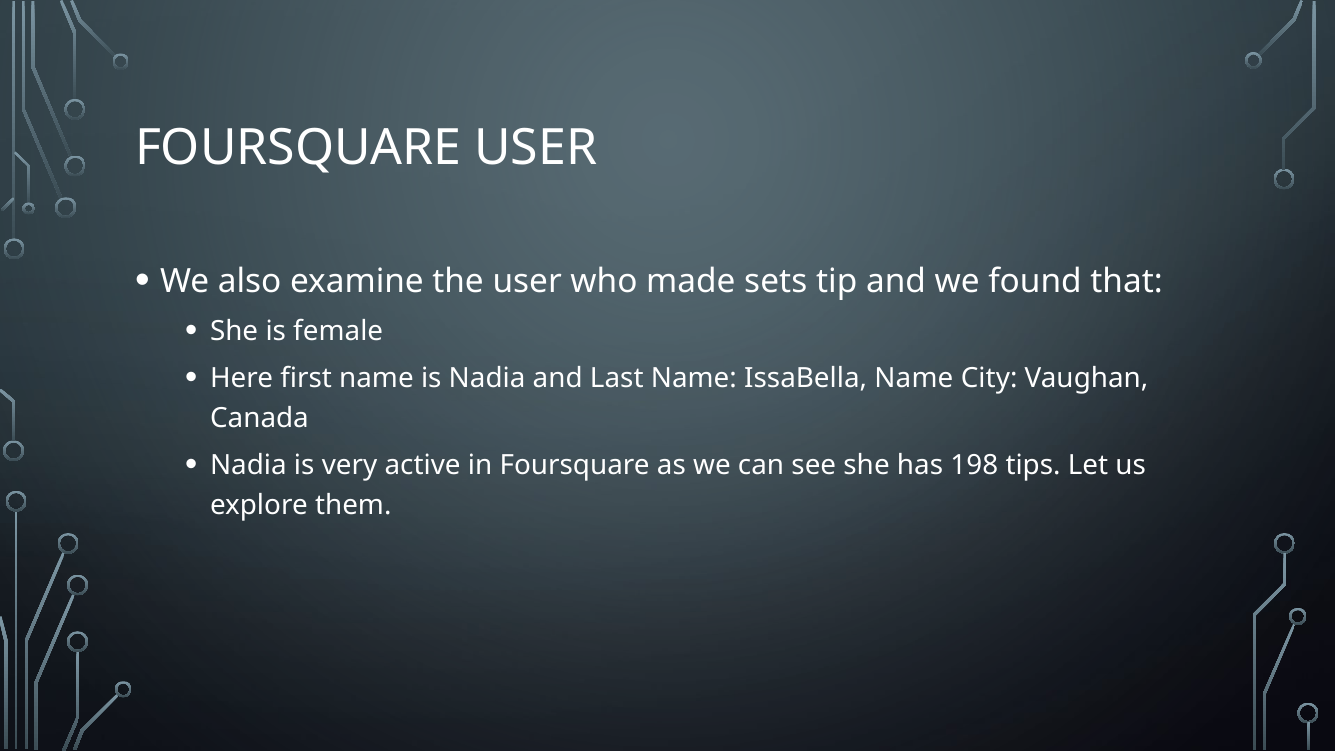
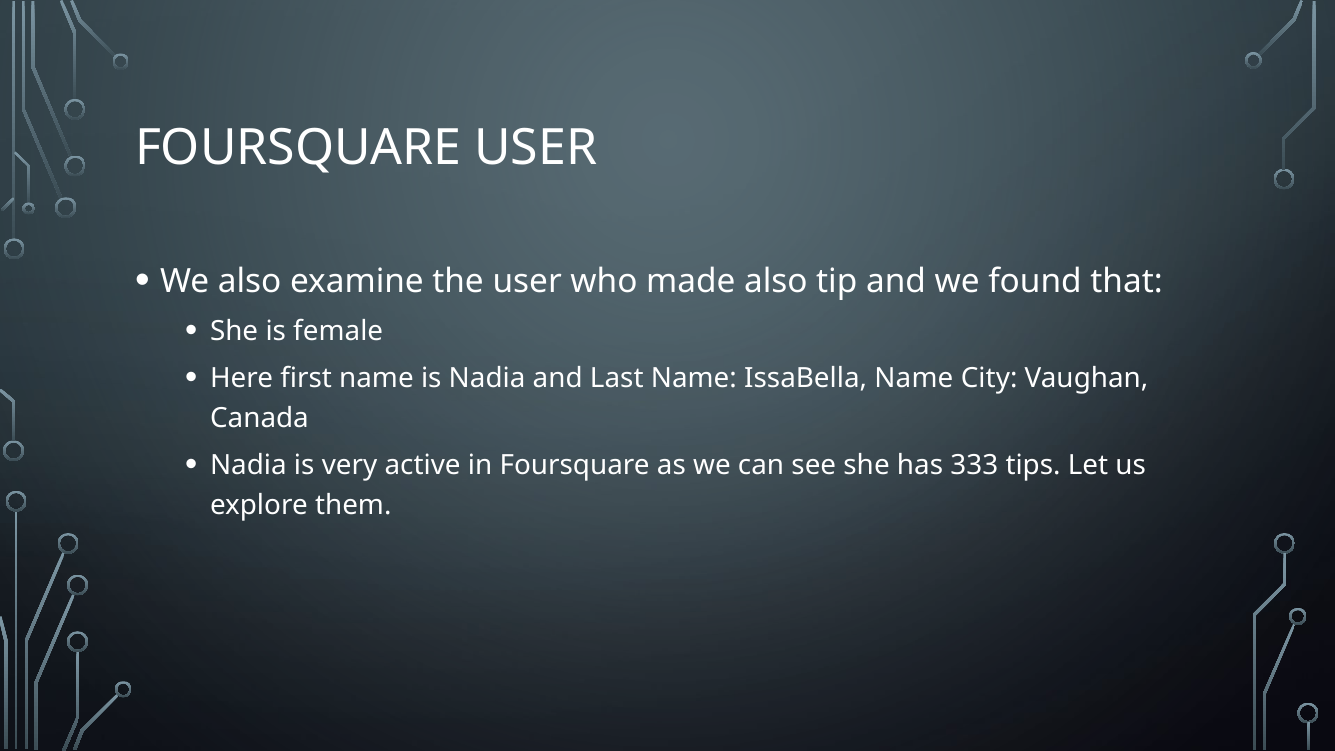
made sets: sets -> also (776, 282)
198: 198 -> 333 (974, 466)
